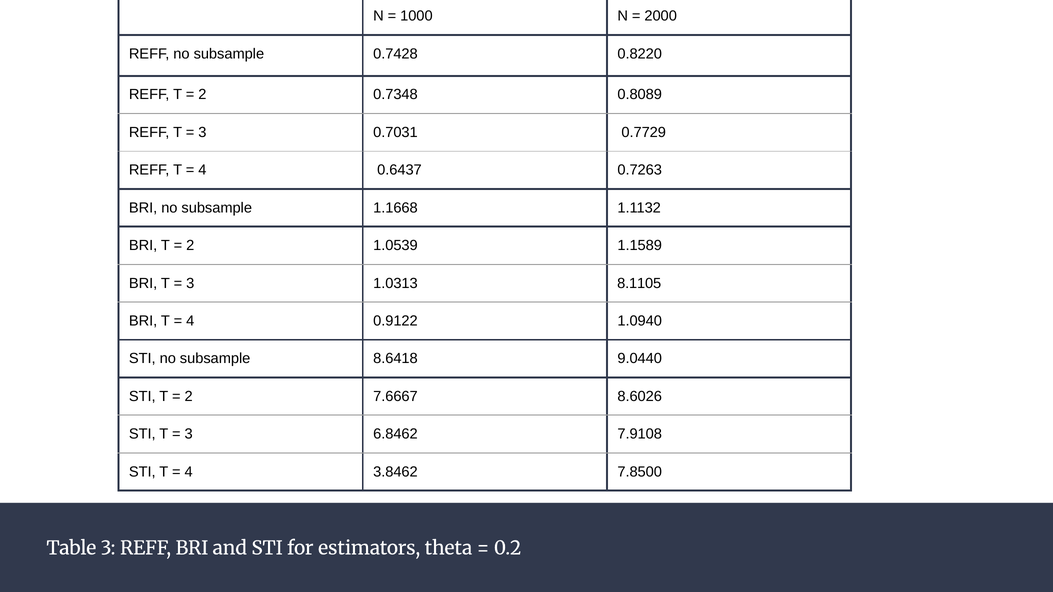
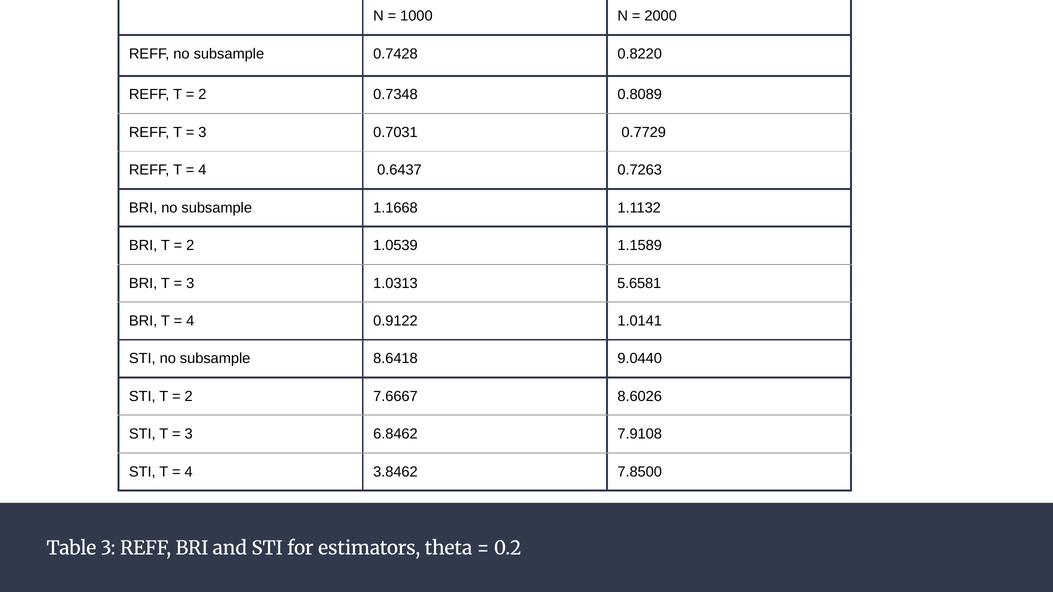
8.1105: 8.1105 -> 5.6581 (639, 283)
1.0940: 1.0940 -> 1.0141 (640, 321)
